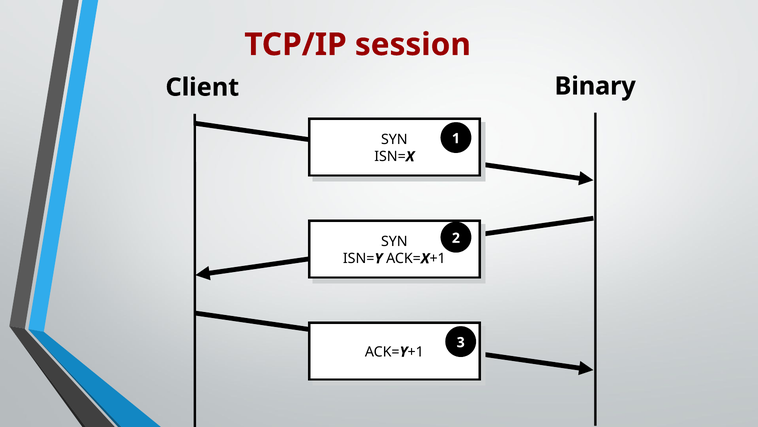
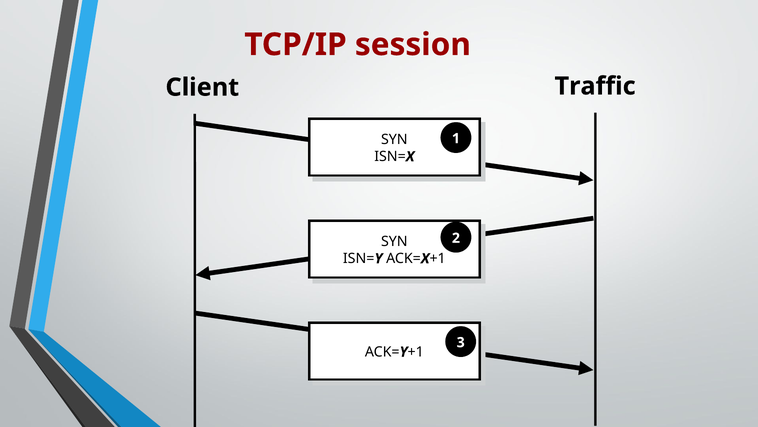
Binary: Binary -> Traffic (595, 86)
